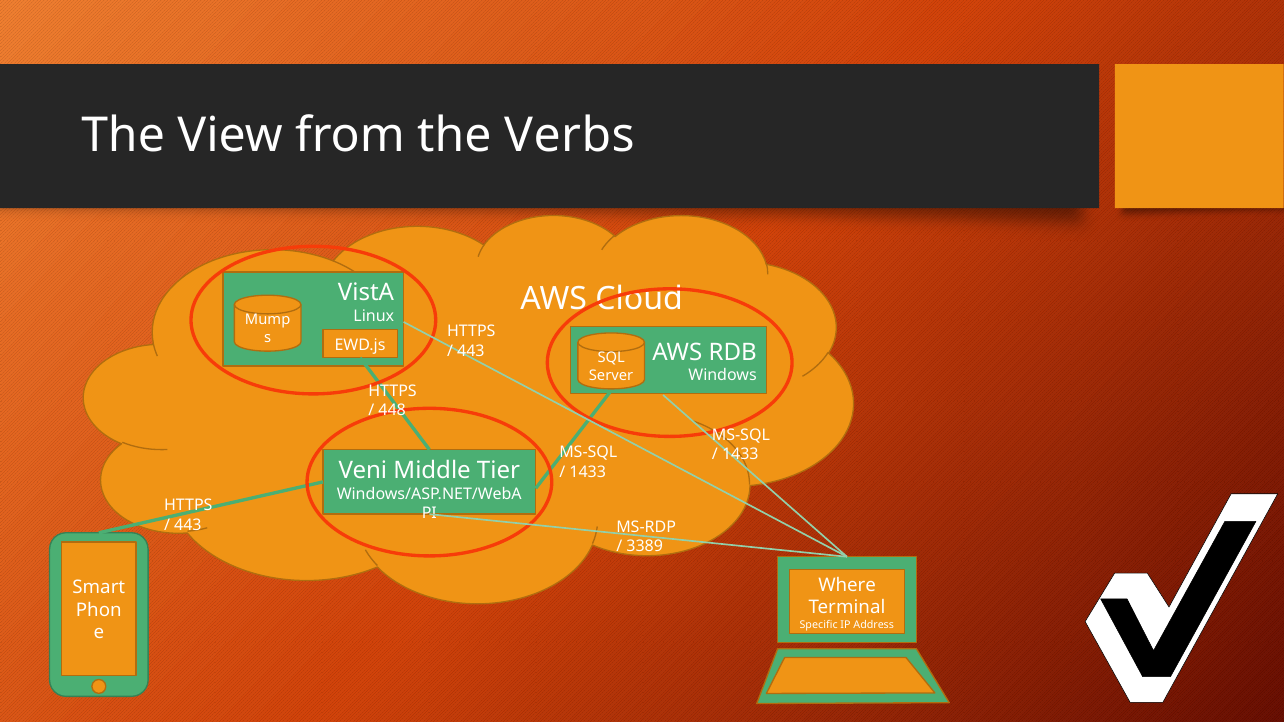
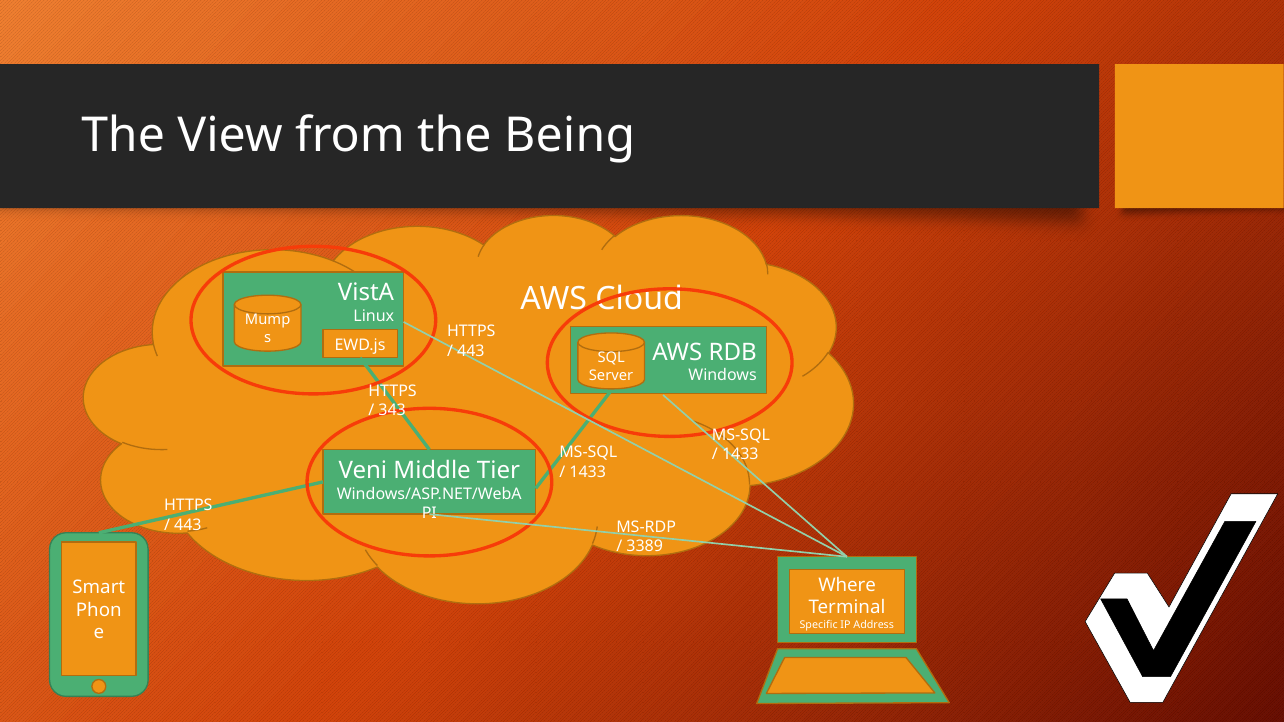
Verbs: Verbs -> Being (570, 136)
448: 448 -> 343 (392, 410)
